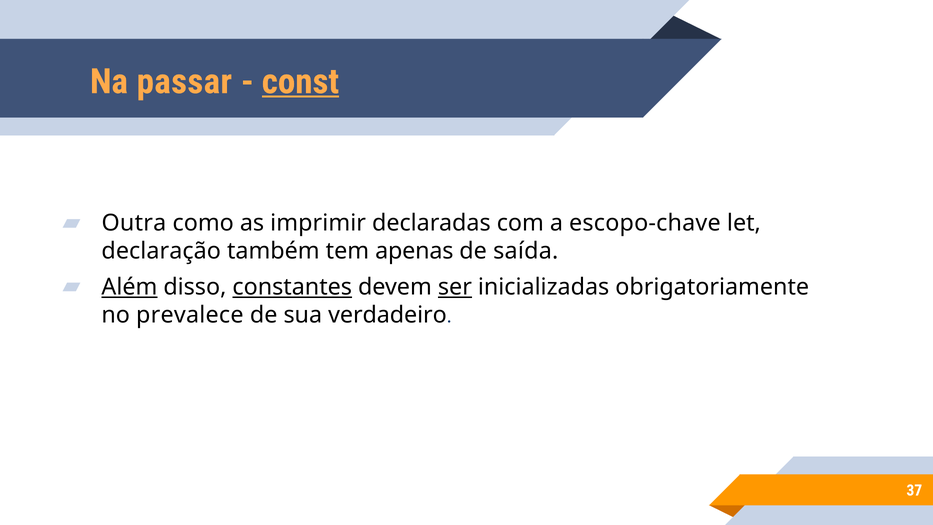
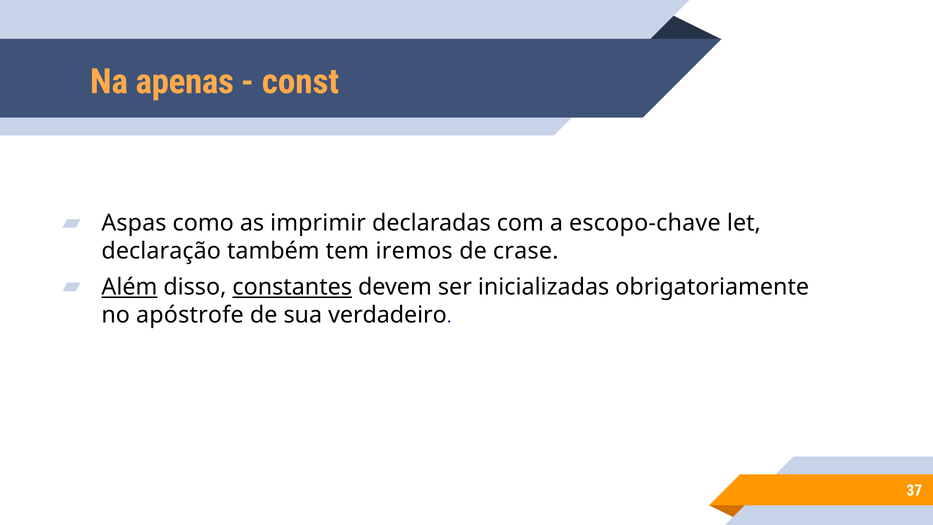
passar: passar -> apenas (185, 82)
const underline: present -> none (300, 82)
Outra: Outra -> Aspas (134, 223)
apenas: apenas -> iremos (414, 251)
saída: saída -> crase (526, 251)
ser underline: present -> none (455, 287)
prevalece: prevalece -> apóstrofe (190, 315)
